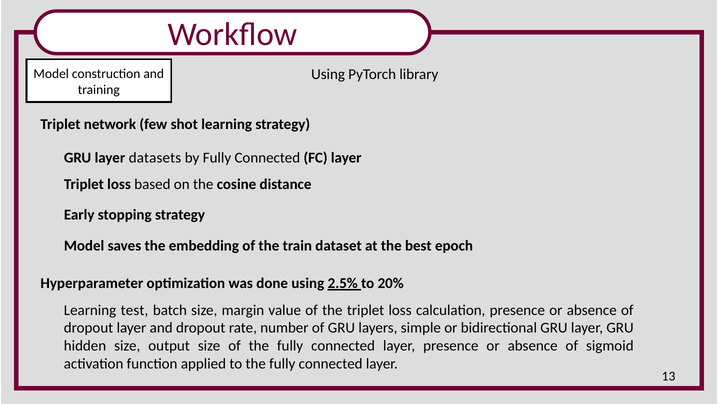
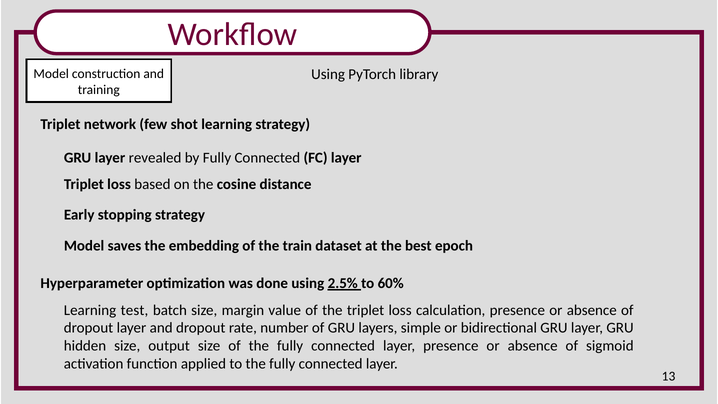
datasets: datasets -> revealed (155, 158)
20%: 20% -> 60% (391, 283)
